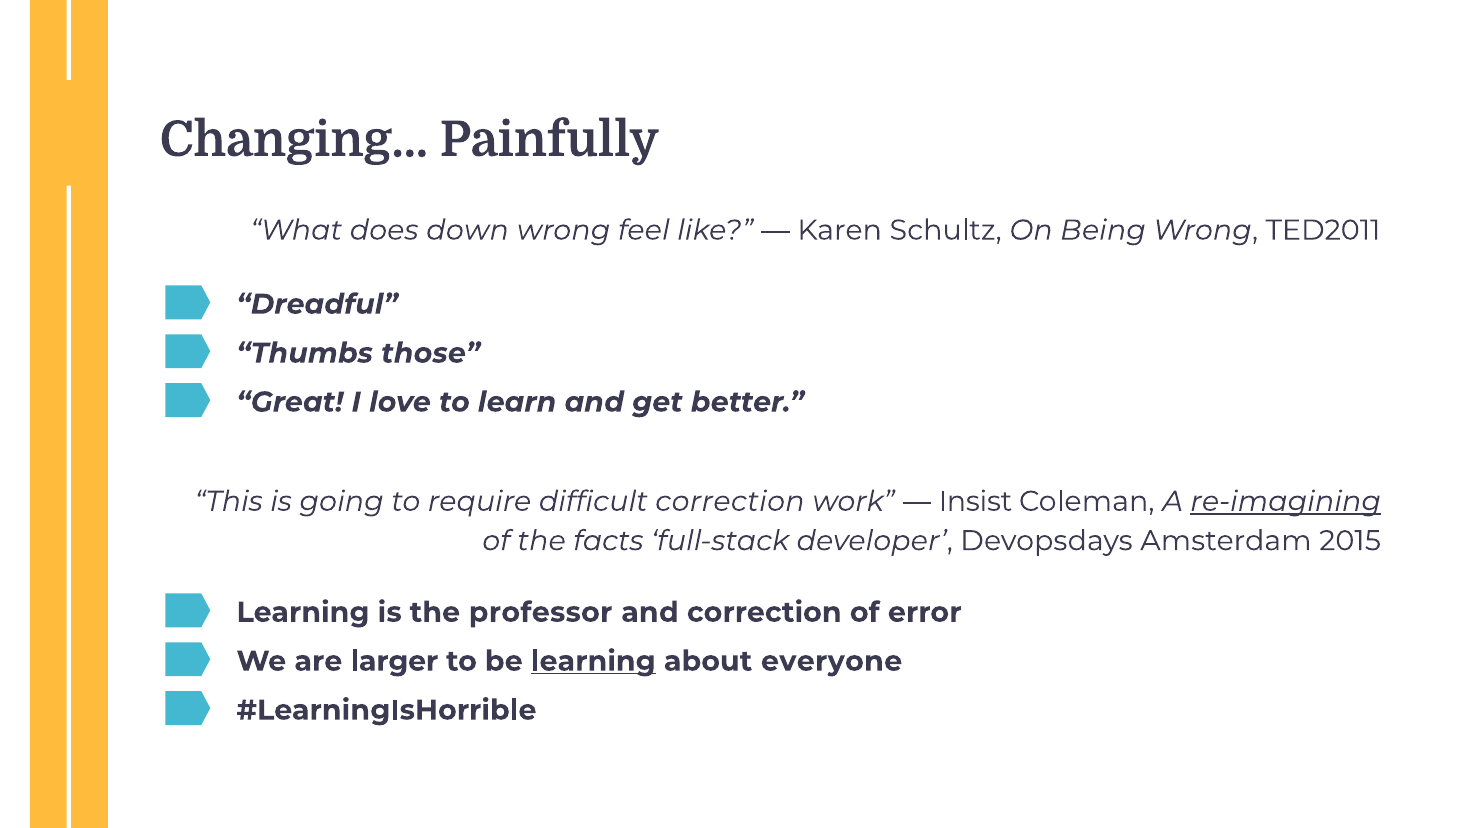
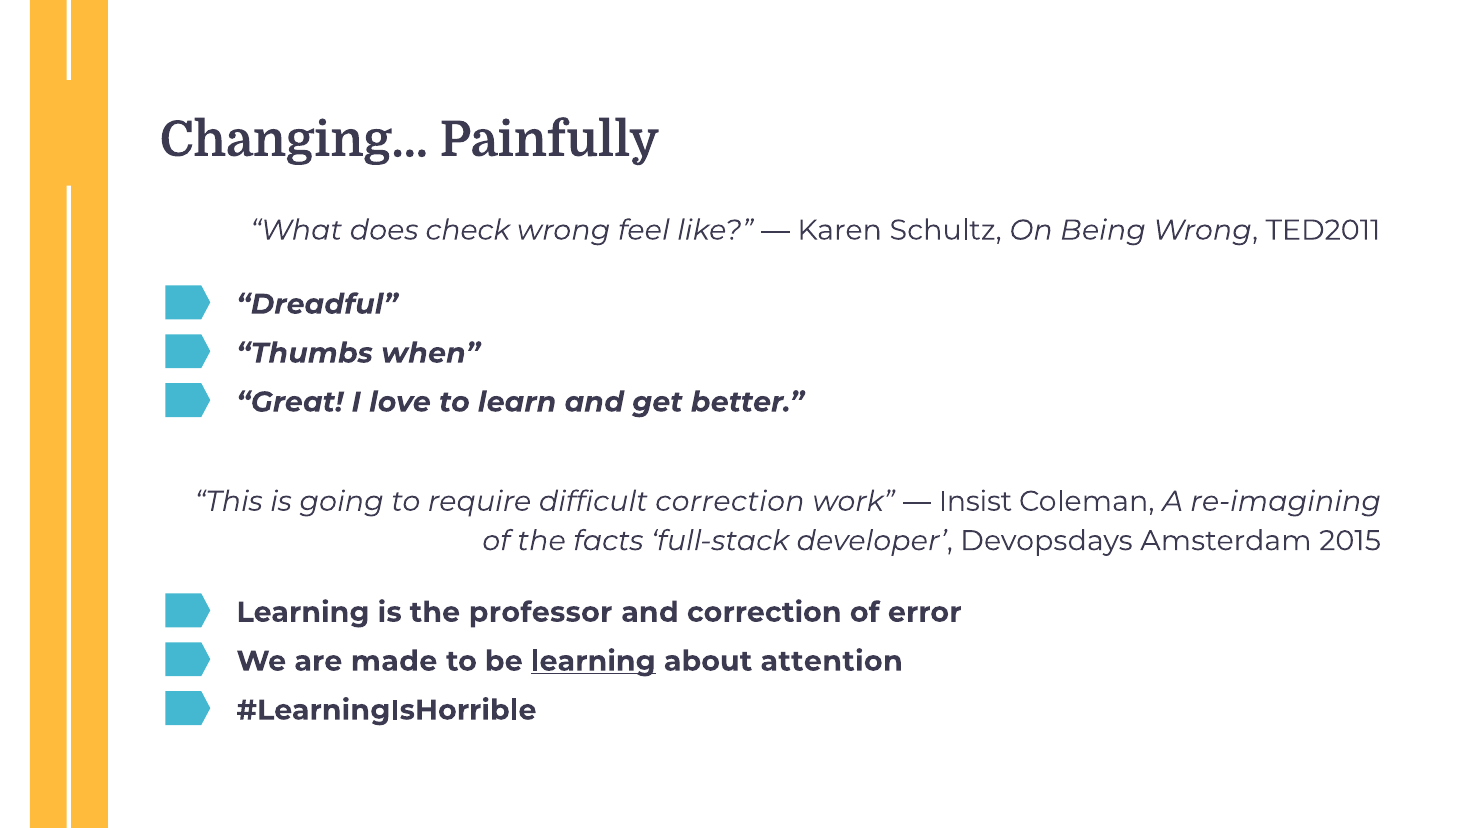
down: down -> check (468, 230)
those: those -> when (431, 353)
re-imagining underline: present -> none (1286, 501)
larger: larger -> made (394, 661)
everyone: everyone -> attention (832, 661)
